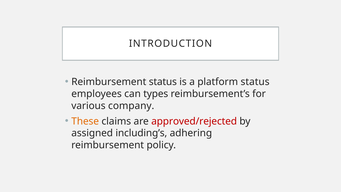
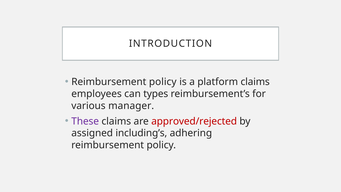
status: status -> policy (163, 82)
platform status: status -> claims (255, 82)
company: company -> manager (131, 106)
These colour: orange -> purple (85, 121)
